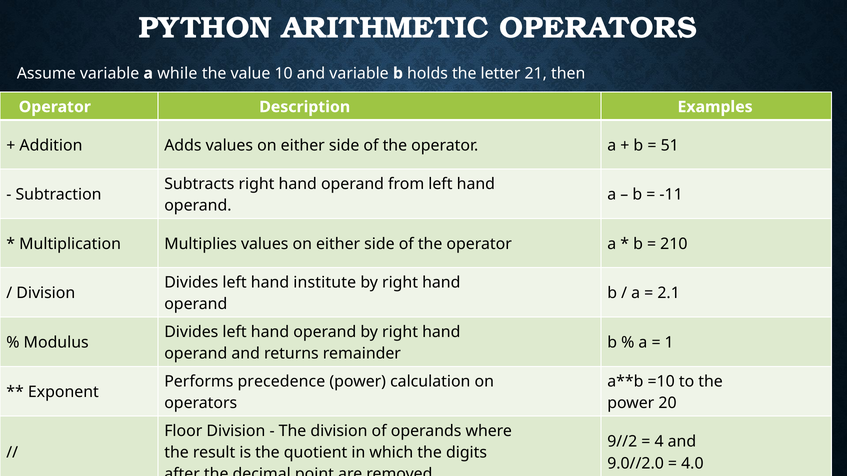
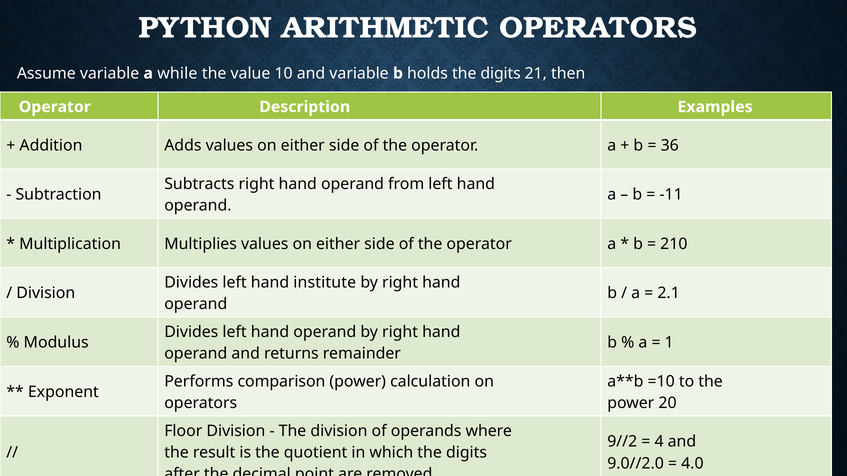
holds the letter: letter -> digits (501, 73)
51: 51 -> 36 (670, 145)
precedence: precedence -> comparison (281, 382)
